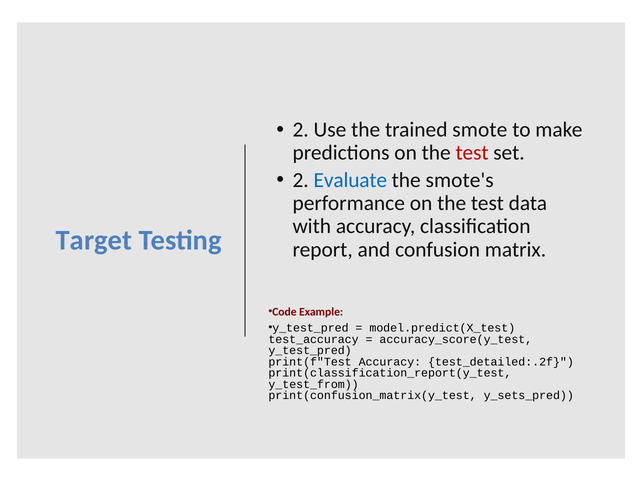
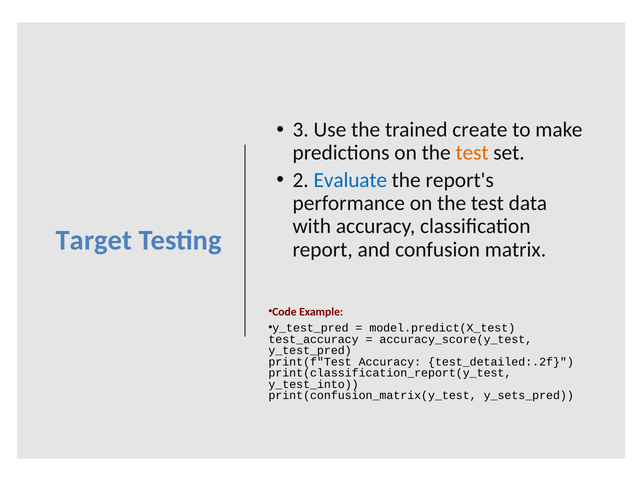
2: 2 -> 3 (301, 130)
smote: smote -> create (480, 130)
test colour: red -> orange (472, 153)
smote's: smote's -> report's (460, 180)
y_test_from: y_test_from -> y_test_into (314, 385)
